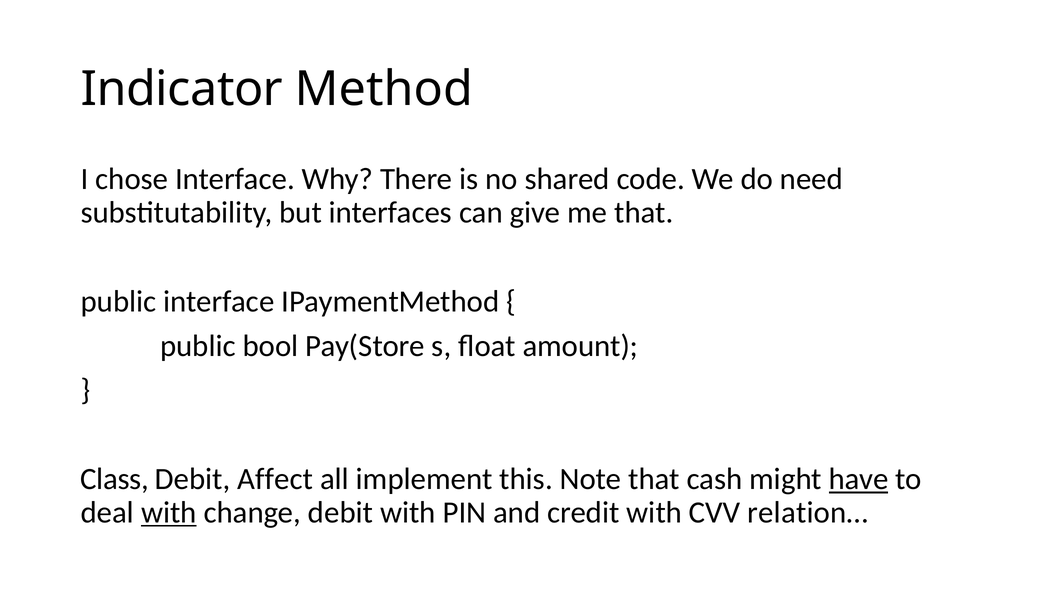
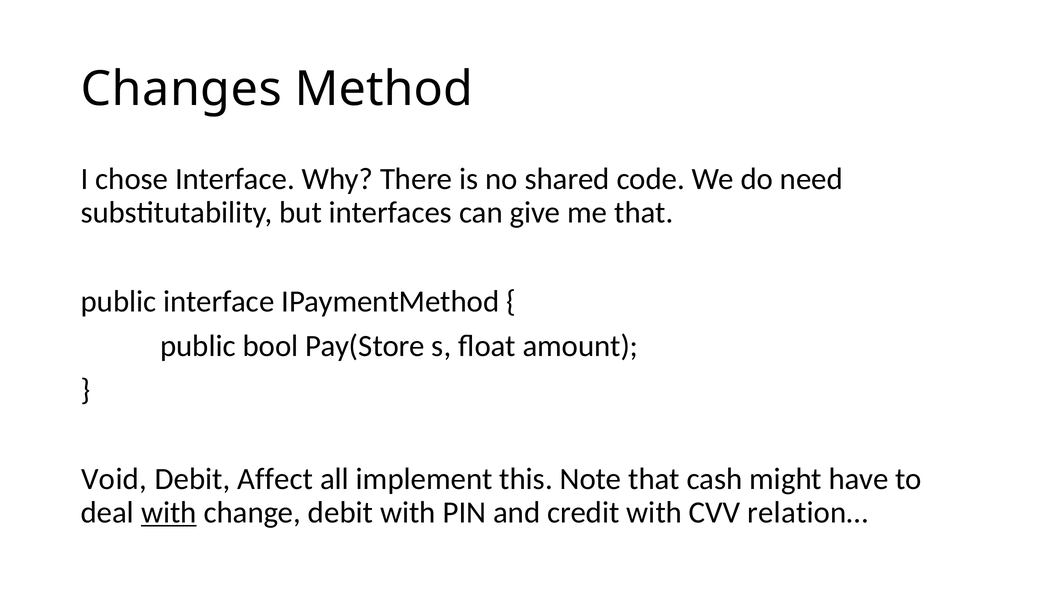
Indicator: Indicator -> Changes (181, 89)
Class: Class -> Void (114, 479)
have underline: present -> none (859, 479)
